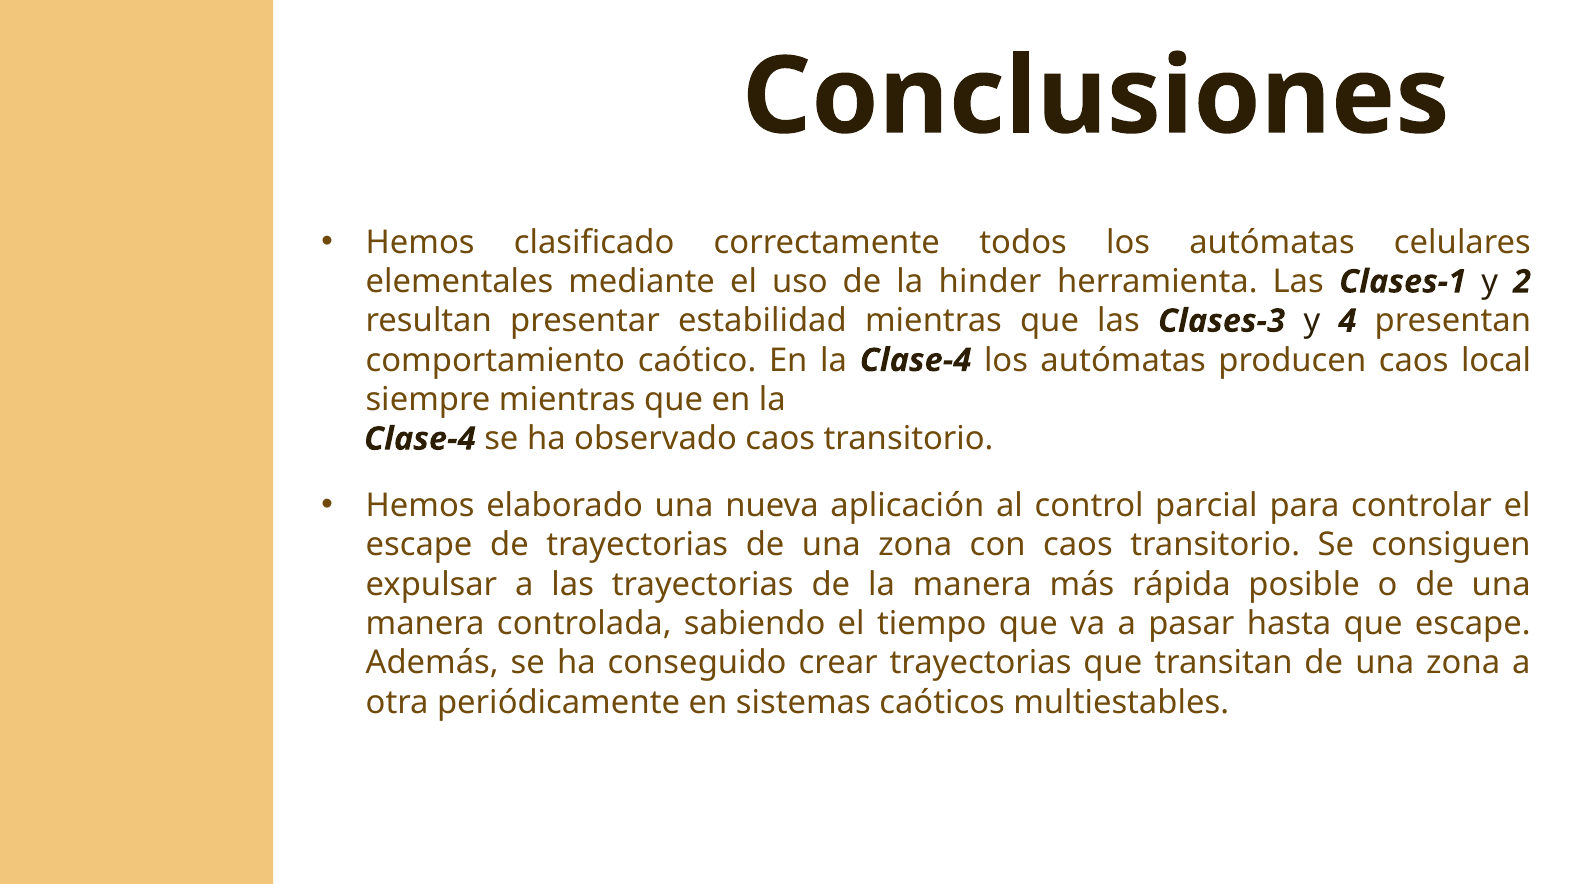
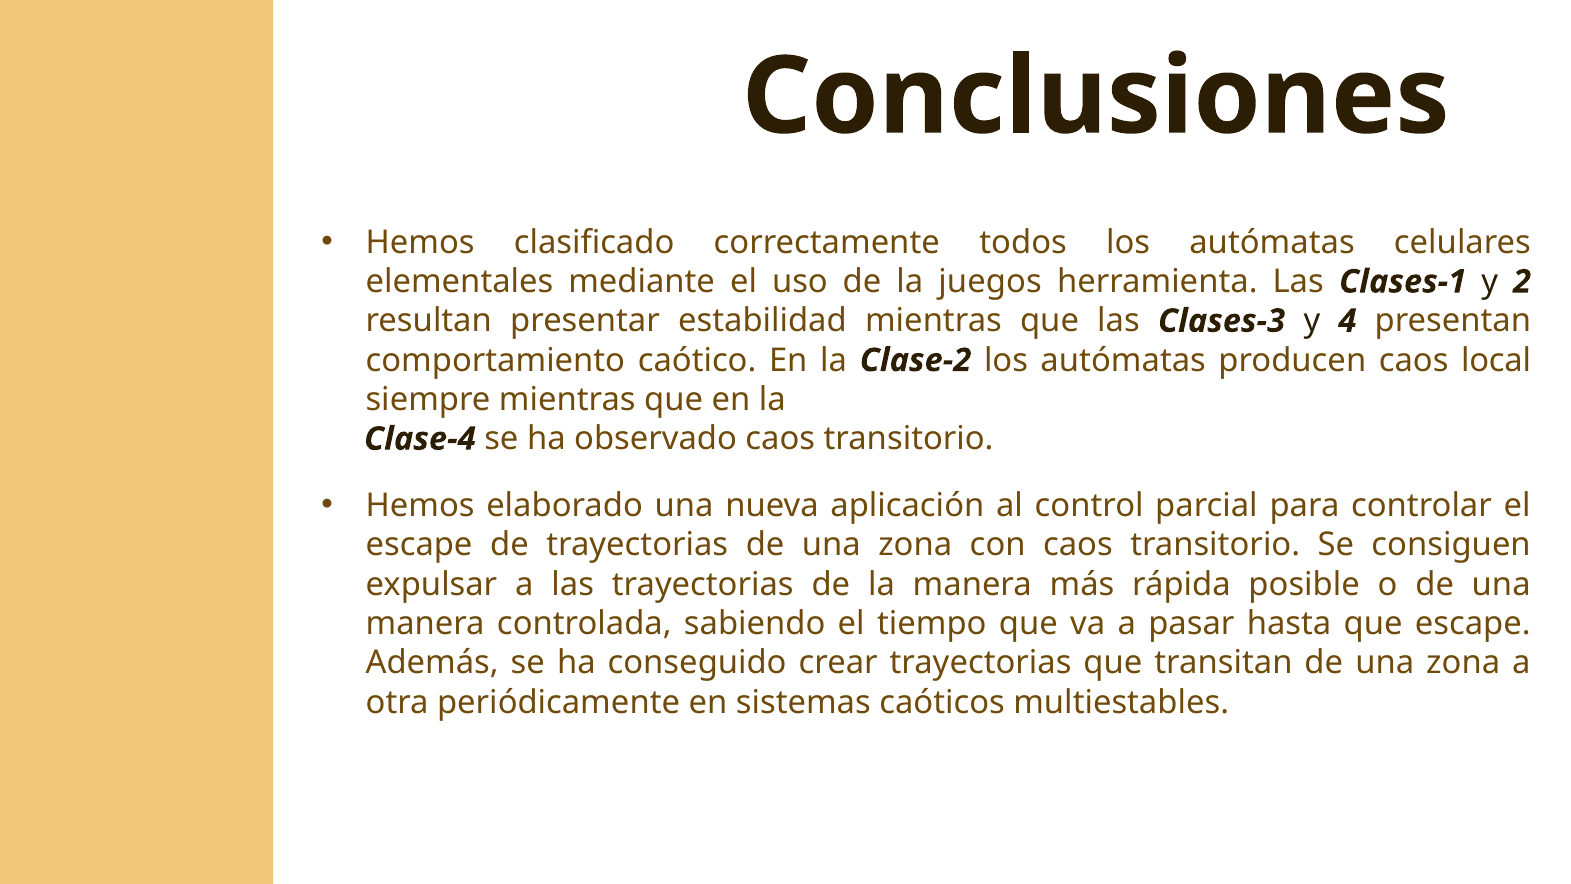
hinder: hinder -> juegos (990, 282)
caótico En la Clase-4: Clase-4 -> Clase-2 (916, 360)
